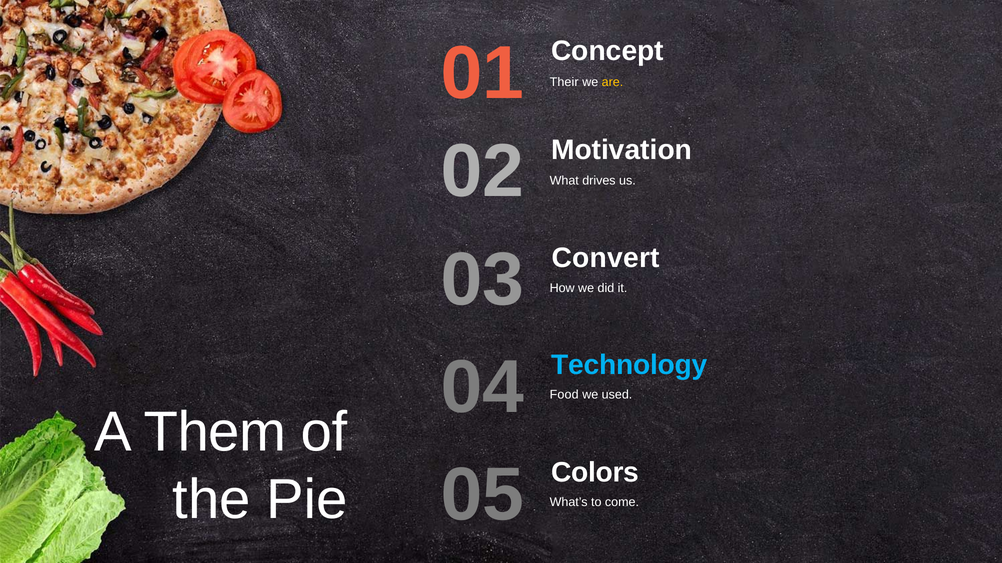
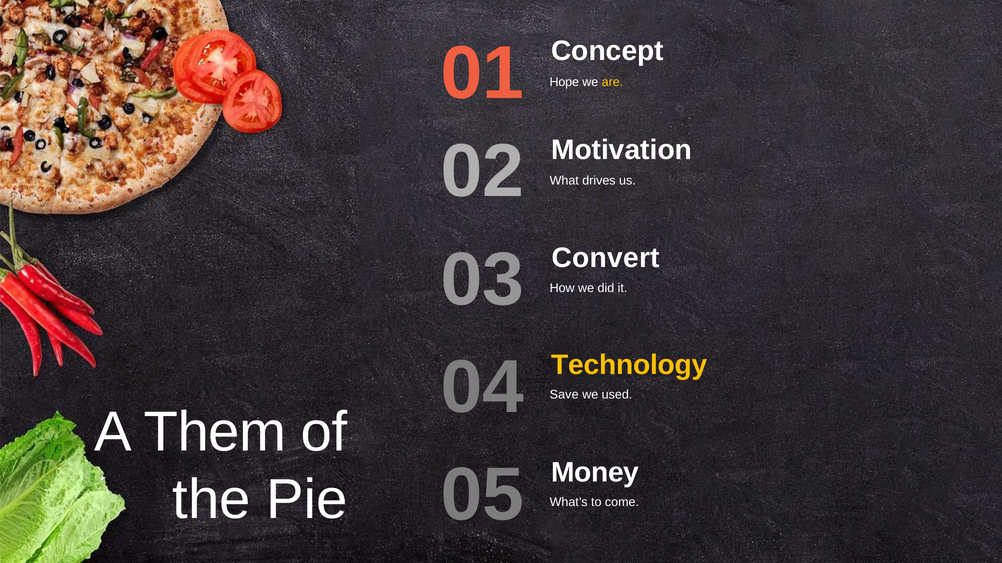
Their: Their -> Hope (564, 82)
Technology colour: light blue -> yellow (629, 365)
Food: Food -> Save (564, 395)
Colors: Colors -> Money (595, 473)
